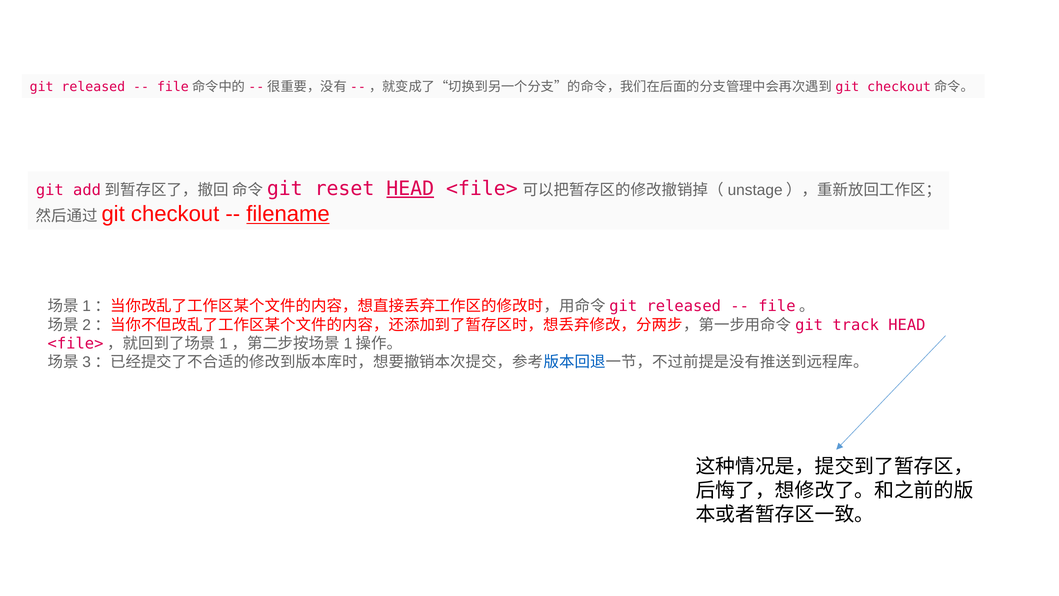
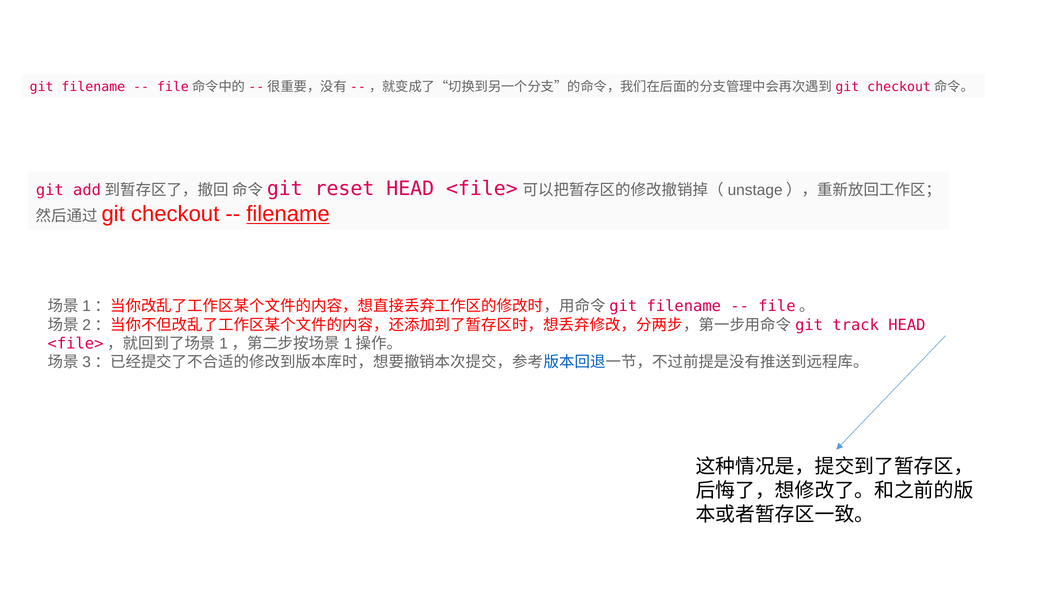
git released: released -> filename (93, 87)
HEAD underline: present -> none (410, 189)
released: released -> filename (684, 306)
